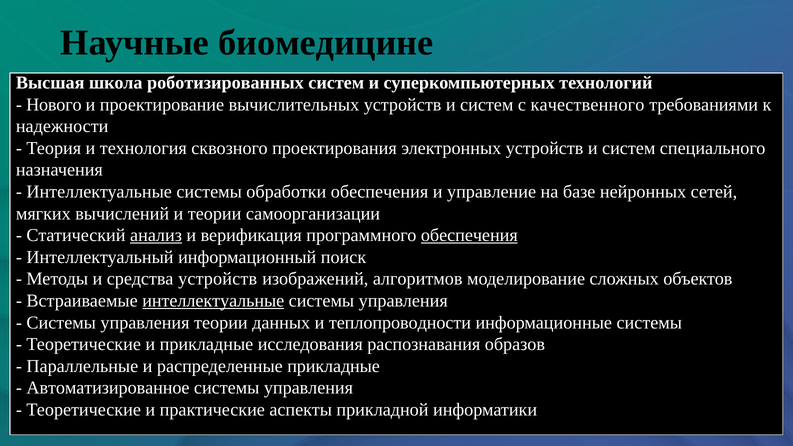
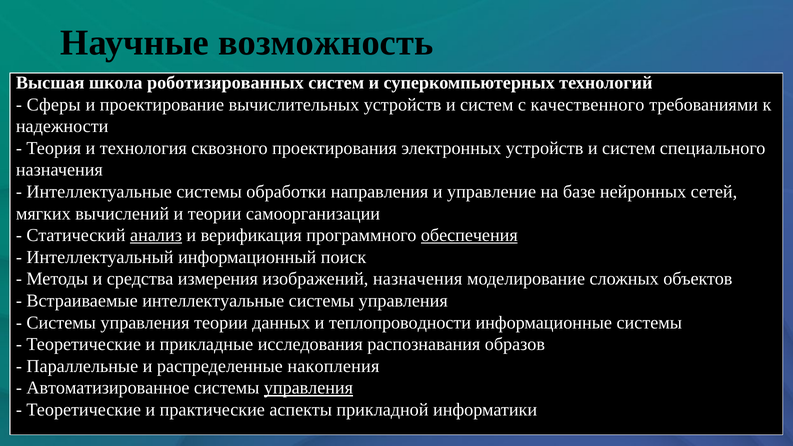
биомедицине: биомедицине -> возможность (326, 43)
Нового: Нового -> Сферы (54, 105)
обработки обеспечения: обеспечения -> направления (380, 192)
средства устройств: устройств -> измерения (218, 279)
изображений алгоритмов: алгоритмов -> назначения (418, 279)
интеллектуальные underline: present -> none (213, 301)
распределенные прикладные: прикладные -> накопления (333, 366)
управления underline: none -> present (308, 388)
